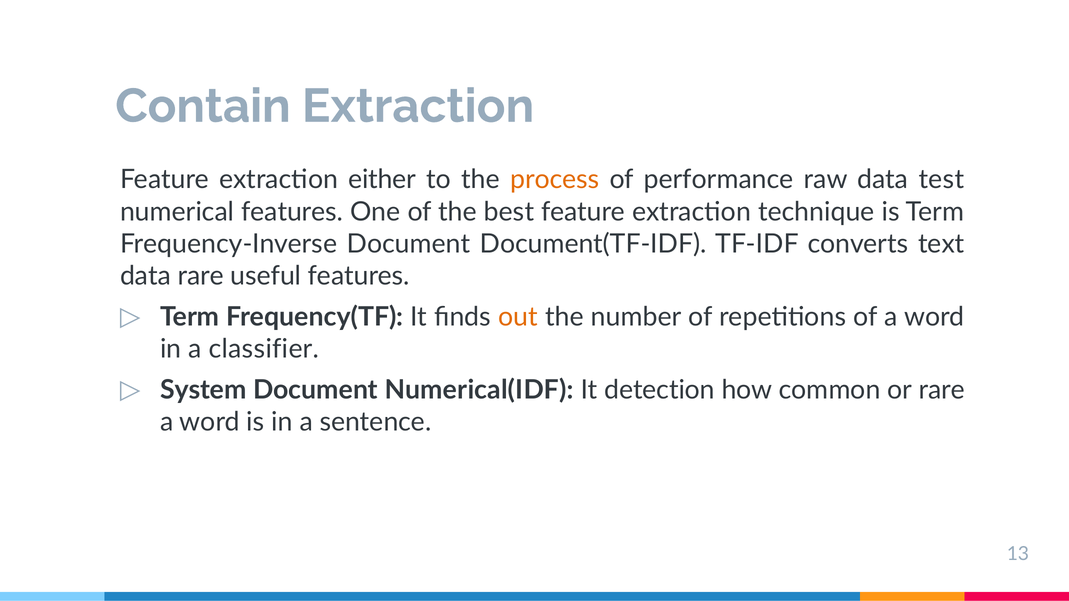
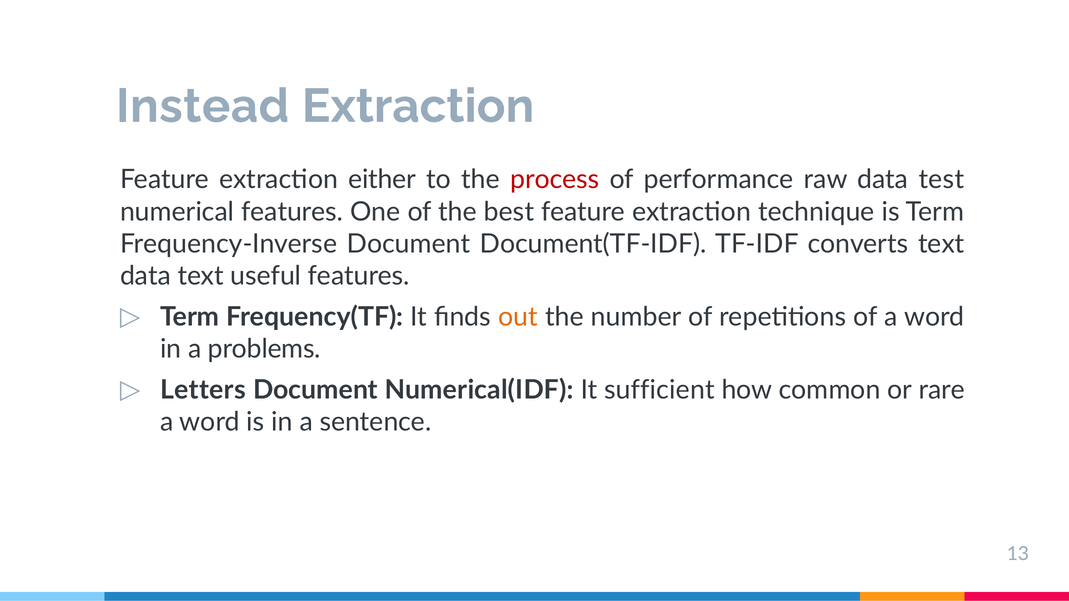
Contain: Contain -> Instead (203, 106)
process colour: orange -> red (555, 180)
data rare: rare -> text (201, 276)
classifier: classifier -> problems (264, 349)
System: System -> Letters (203, 390)
detection: detection -> sufficient (659, 390)
